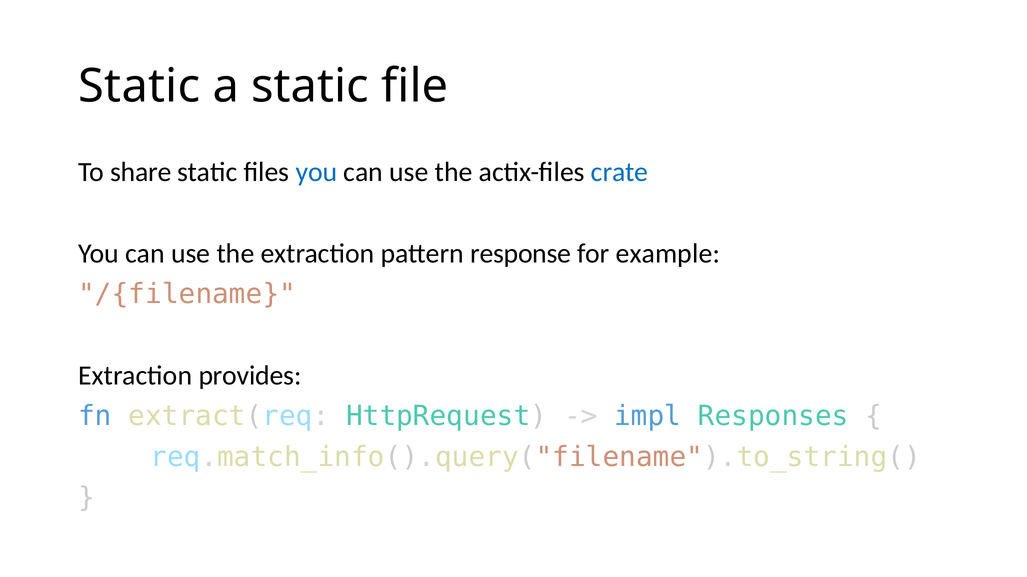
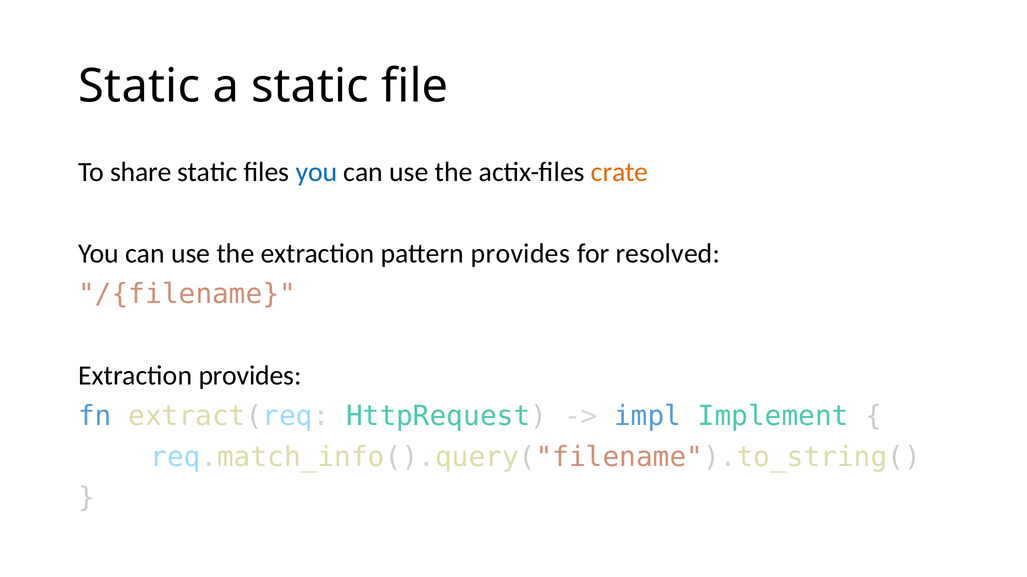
crate colour: blue -> orange (620, 172)
pattern response: response -> provides (520, 254)
example: example -> resolved (668, 254)
Responses: Responses -> Implement (773, 417)
